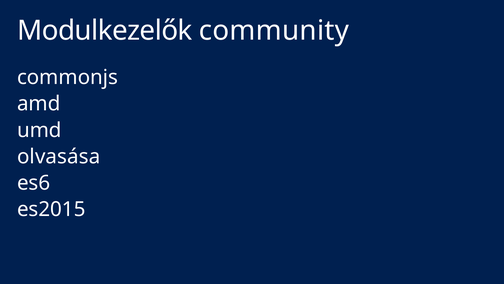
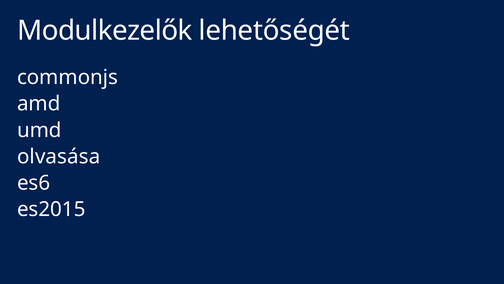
community: community -> lehetőségét (274, 31)
